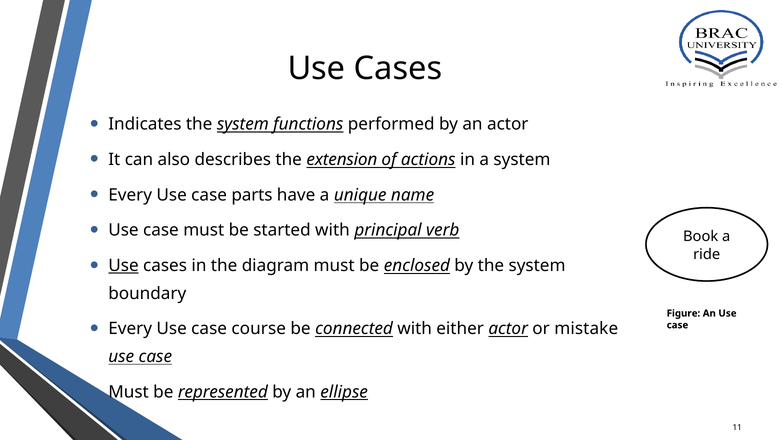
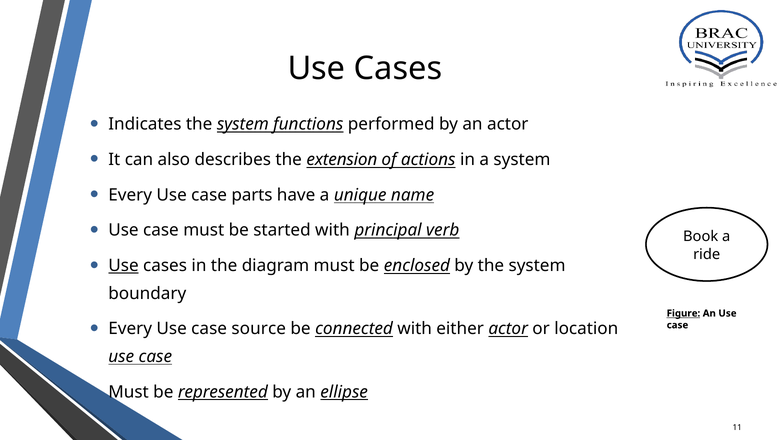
Figure underline: none -> present (683, 314)
course: course -> source (259, 329)
mistake: mistake -> location (586, 329)
